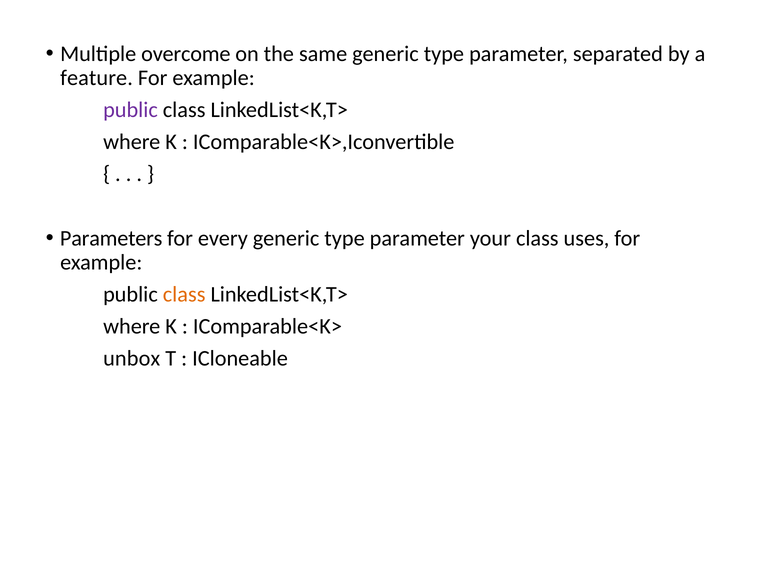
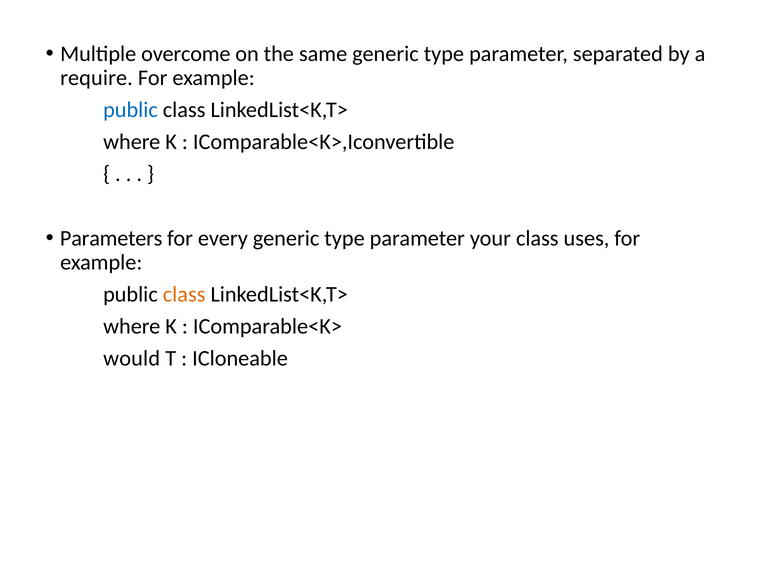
feature: feature -> require (96, 78)
public colour: purple -> blue (130, 110)
unbox: unbox -> would (132, 358)
